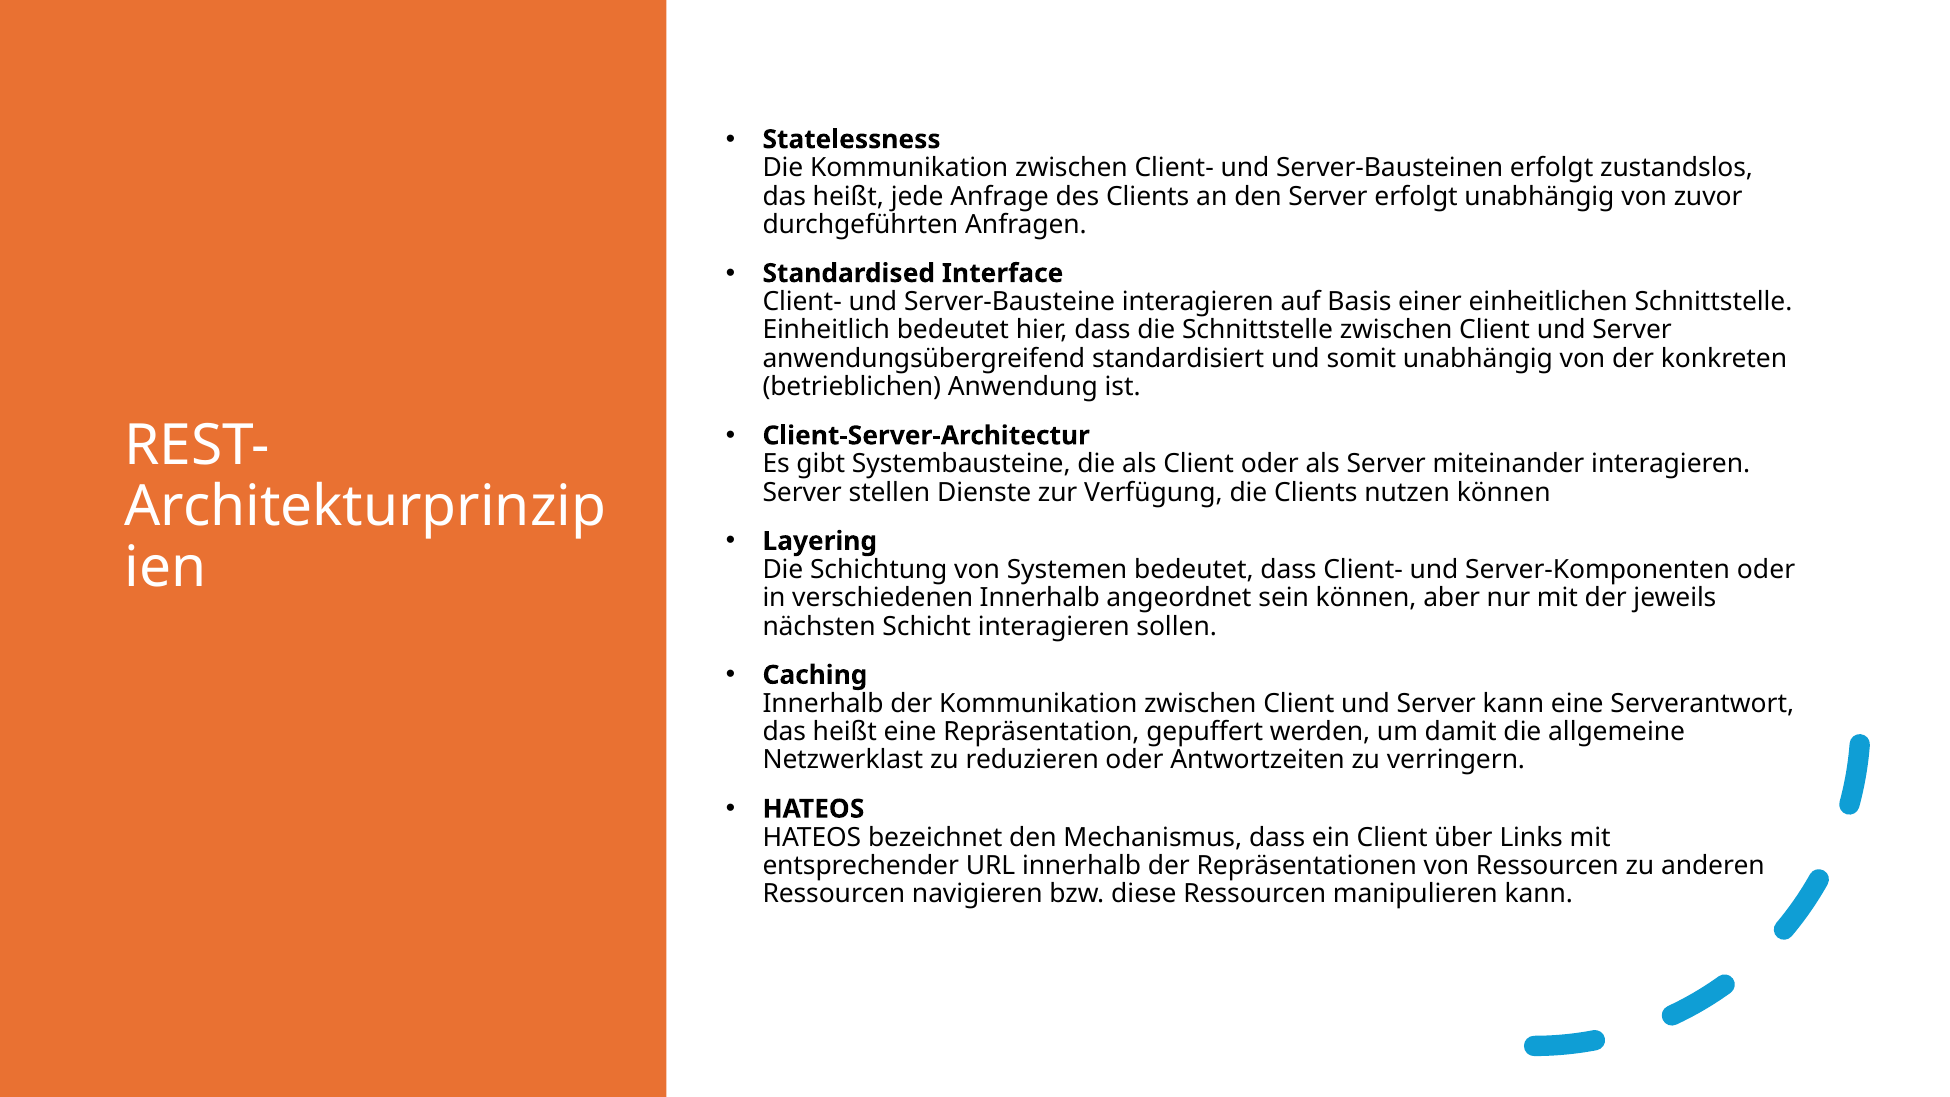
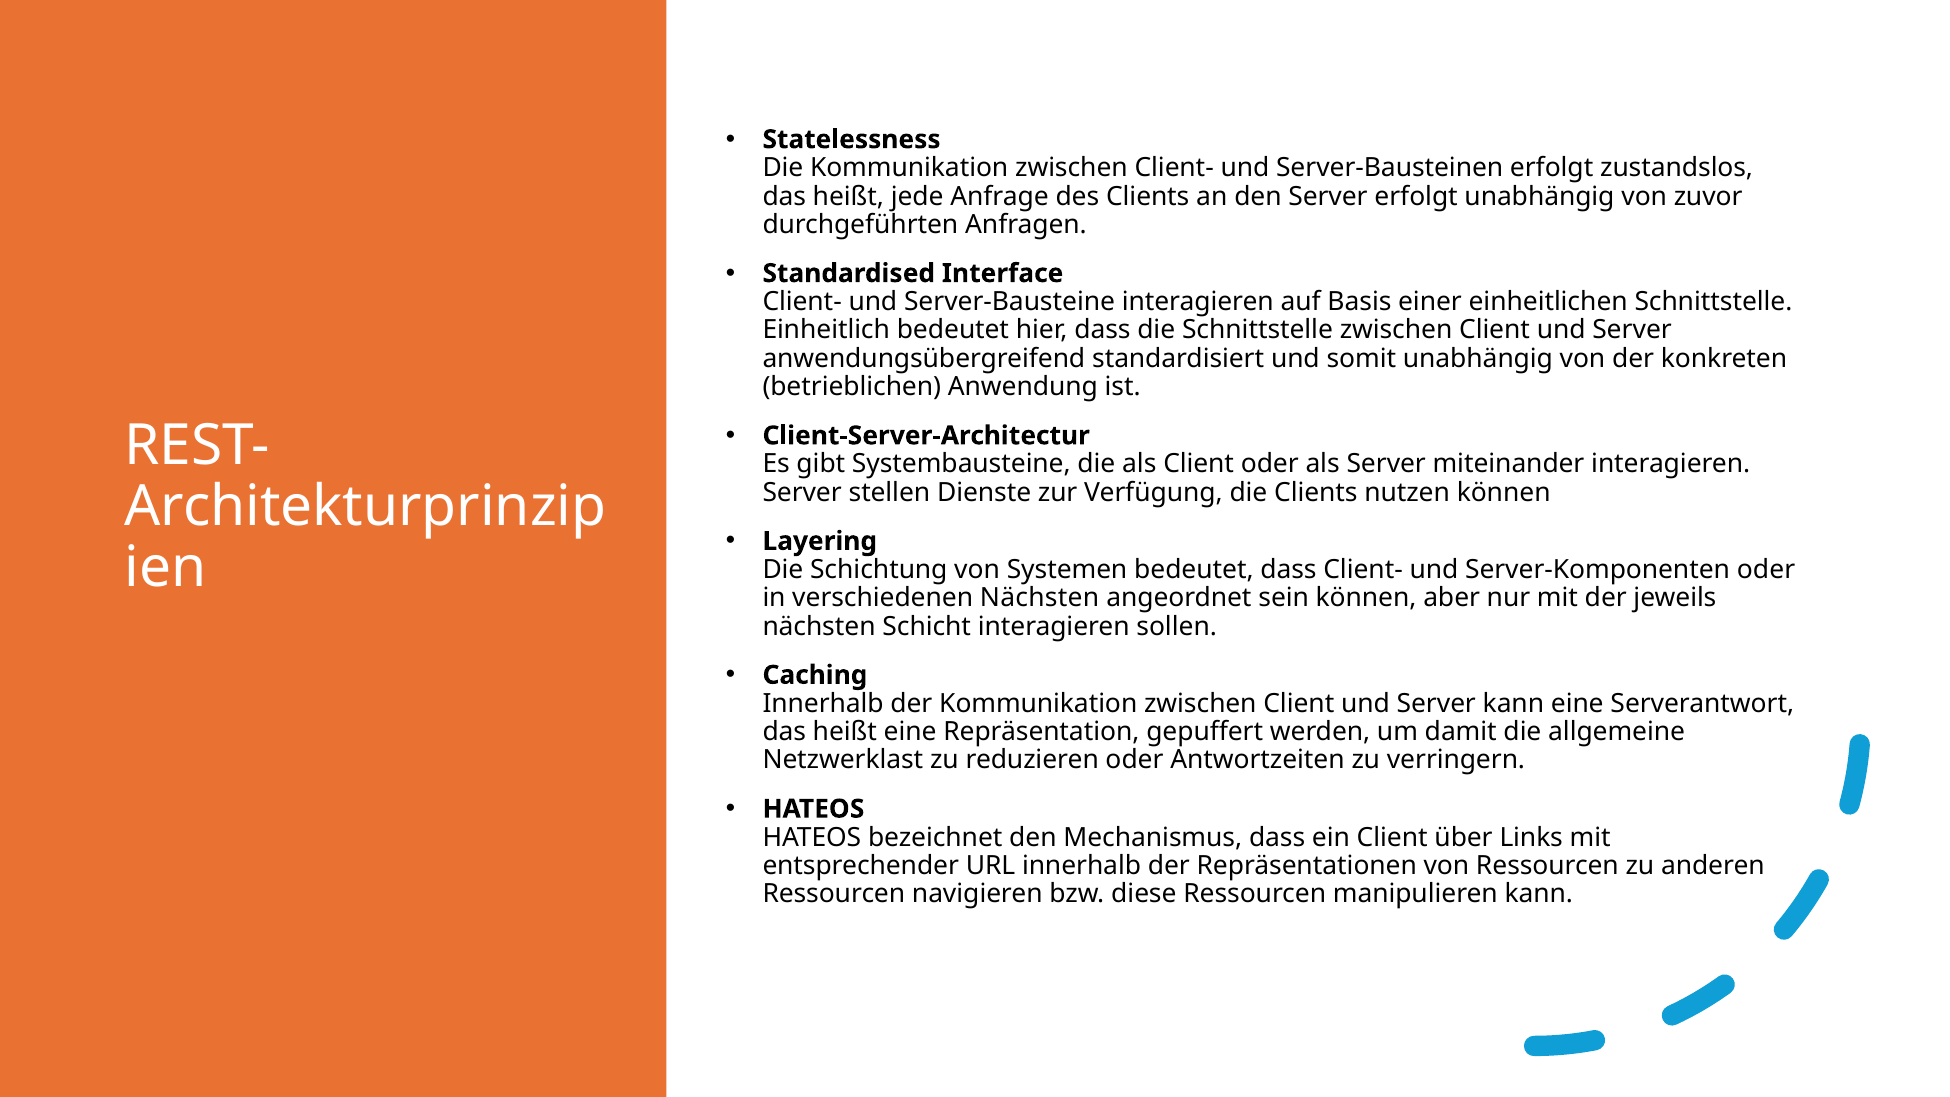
verschiedenen Innerhalb: Innerhalb -> Nächsten (1040, 598)
